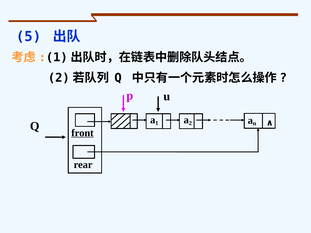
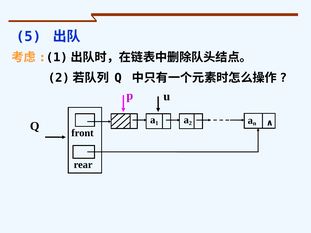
front underline: present -> none (82, 133)
